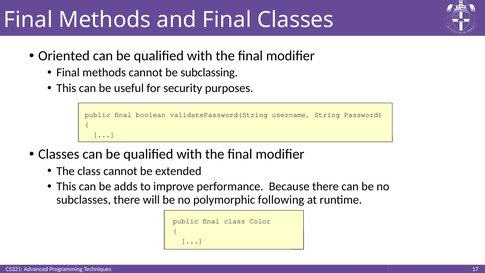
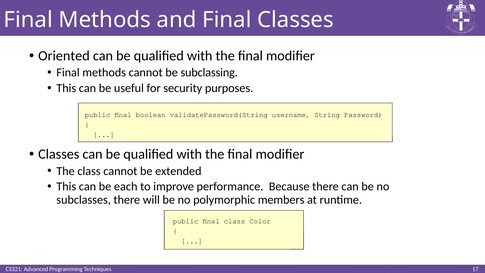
adds: adds -> each (126, 187)
following: following -> members (281, 200)
